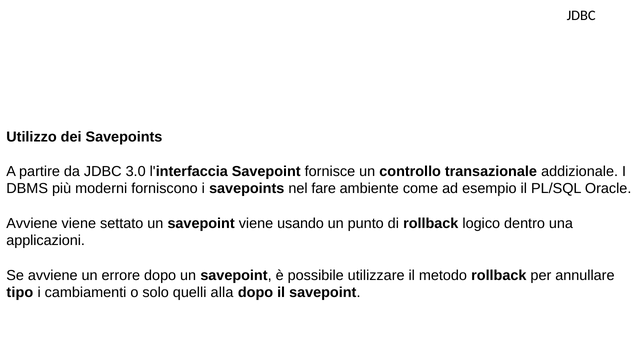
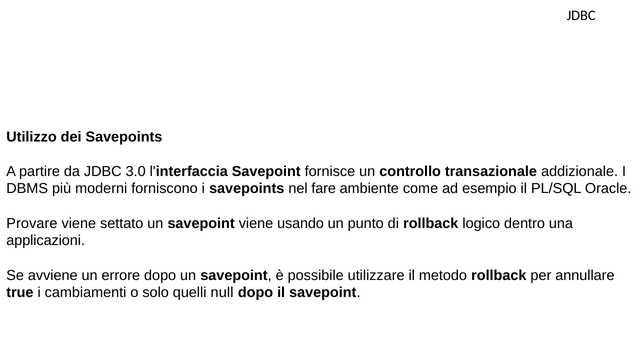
Avviene: Avviene -> Provare (32, 223)
tipo: tipo -> true (20, 292)
alla: alla -> null (222, 292)
